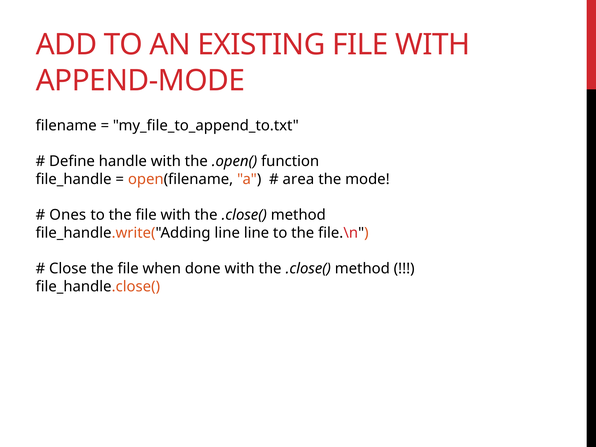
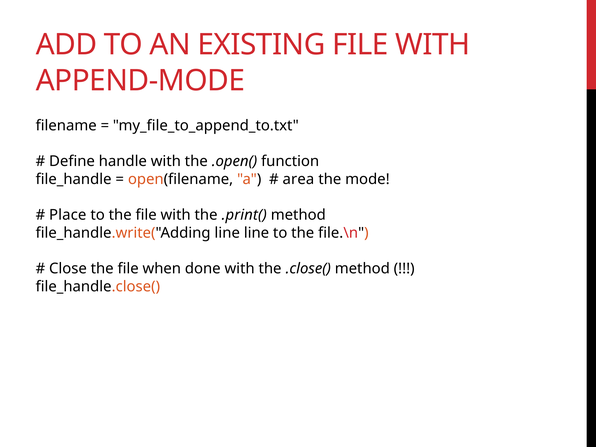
Ones: Ones -> Place (68, 215)
file with the .close(: .close( -> .print( (244, 215)
